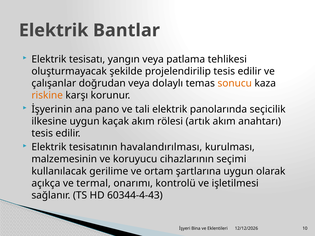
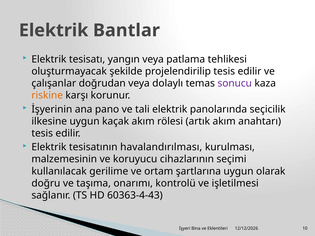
sonucu colour: orange -> purple (235, 83)
açıkça: açıkça -> doğru (46, 183)
termal: termal -> taşıma (94, 183)
60344-4-43: 60344-4-43 -> 60363-4-43 (135, 196)
